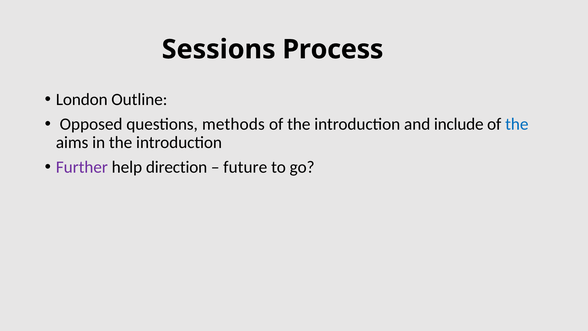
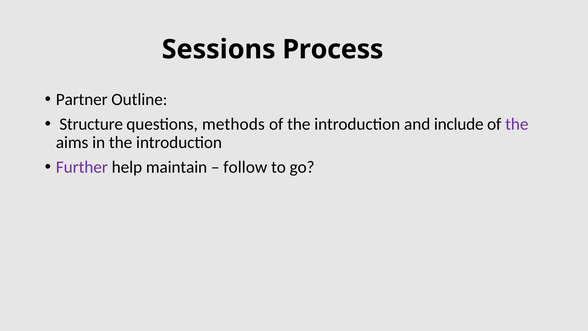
London: London -> Partner (82, 99)
Opposed: Opposed -> Structure (91, 124)
the colour: blue -> purple (517, 124)
direction: direction -> maintain (177, 167)
future: future -> follow (245, 167)
